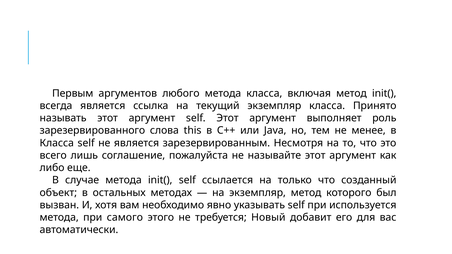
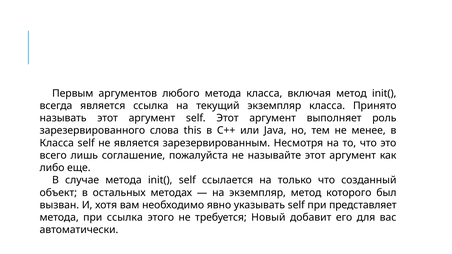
используется: используется -> представляет (363, 205)
при самого: самого -> ссылка (125, 218)
